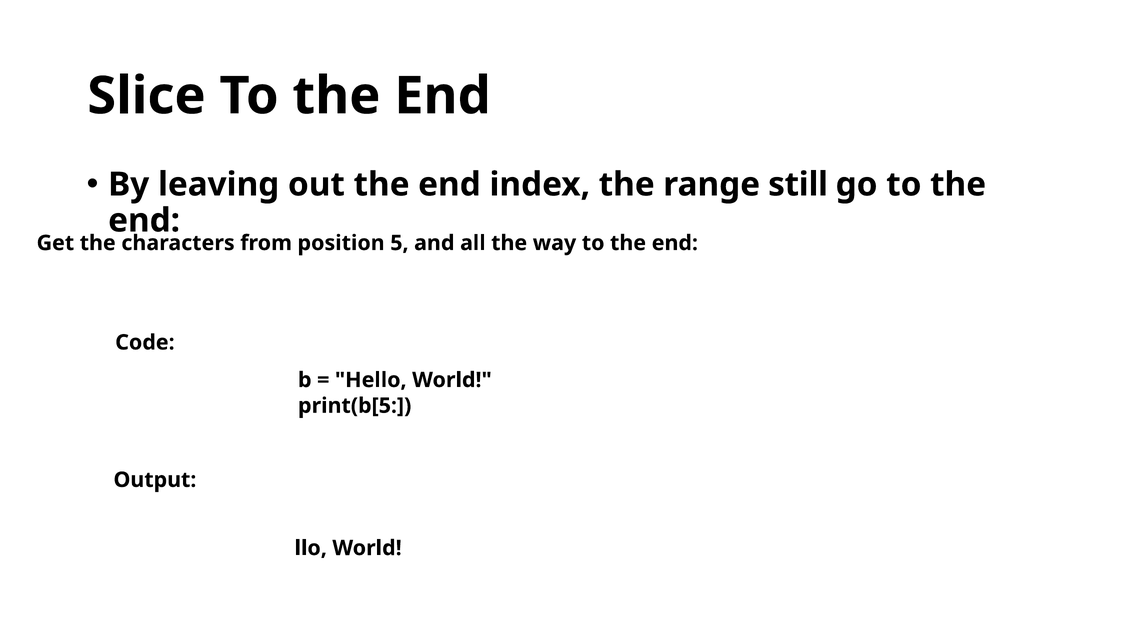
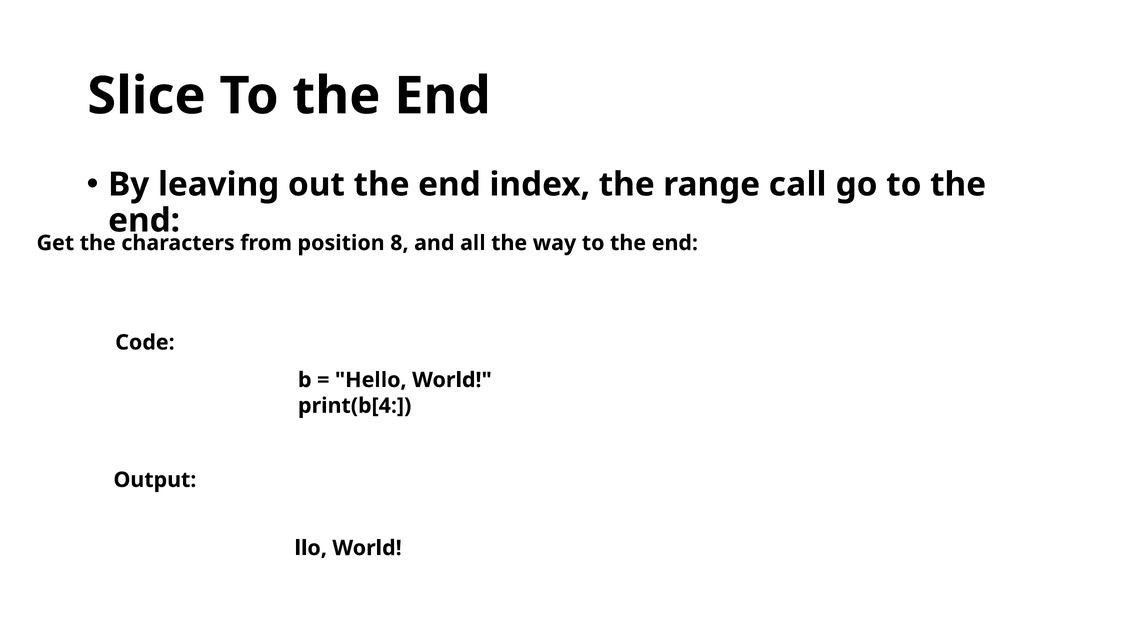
still: still -> call (798, 185)
5: 5 -> 8 (399, 243)
print(b[5: print(b[5 -> print(b[4 (355, 406)
